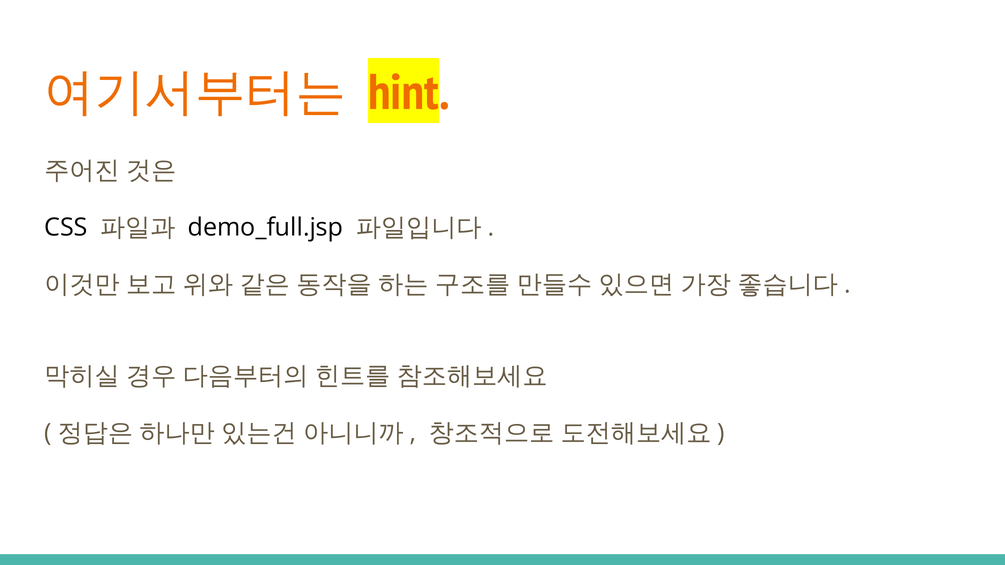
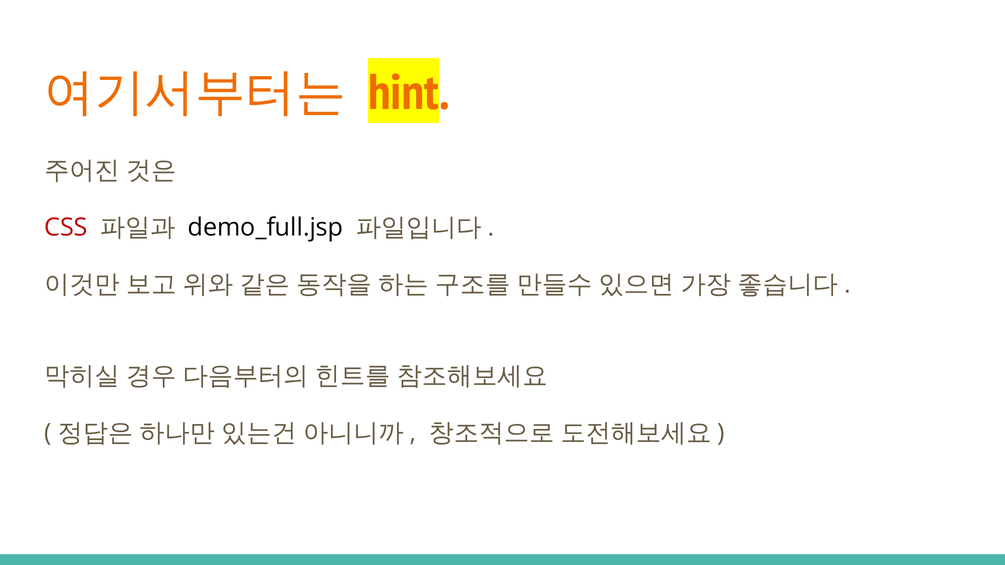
CSS colour: black -> red (66, 228)
